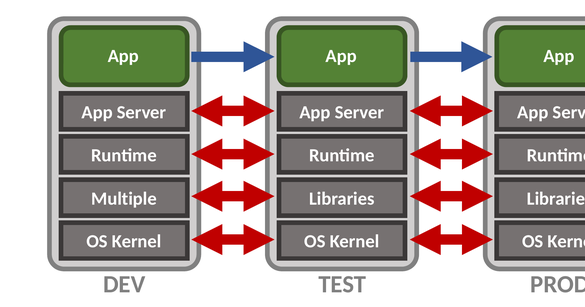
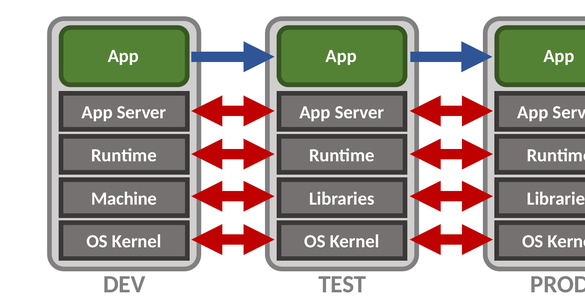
Multiple: Multiple -> Machine (124, 199)
